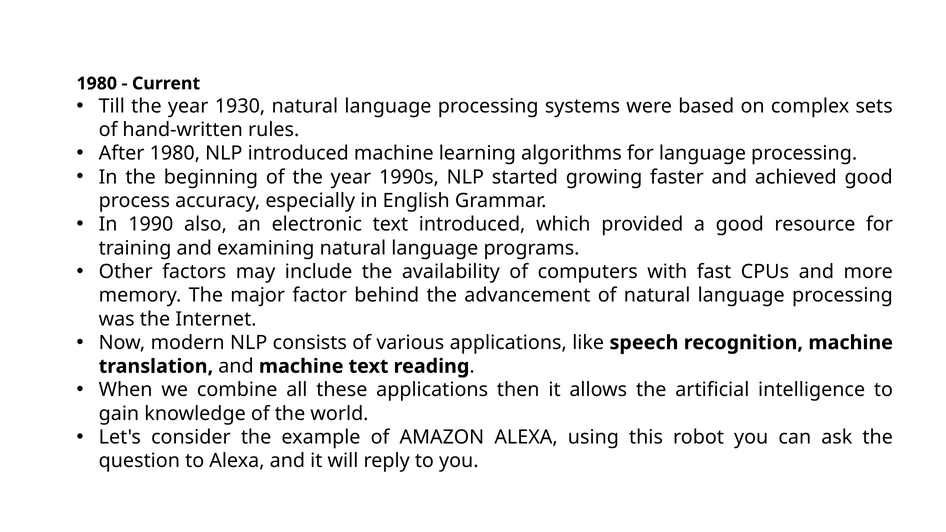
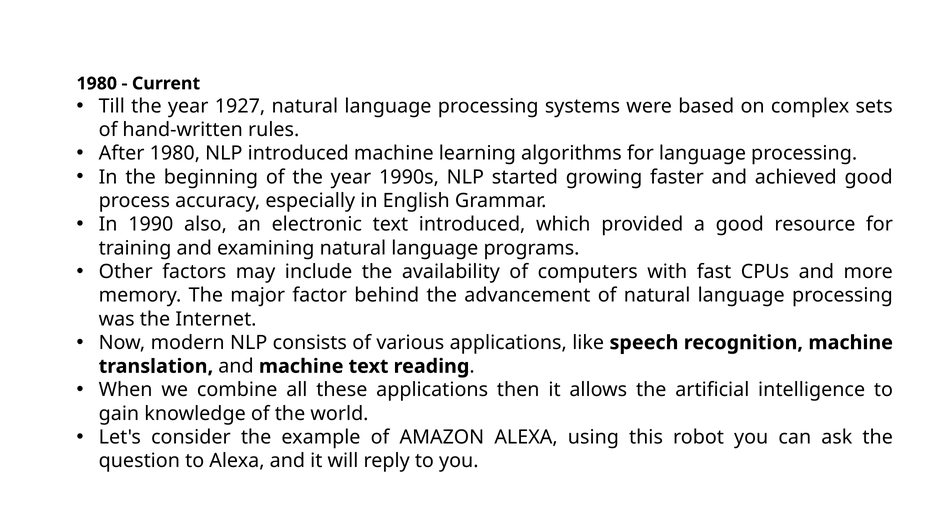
1930: 1930 -> 1927 (240, 106)
